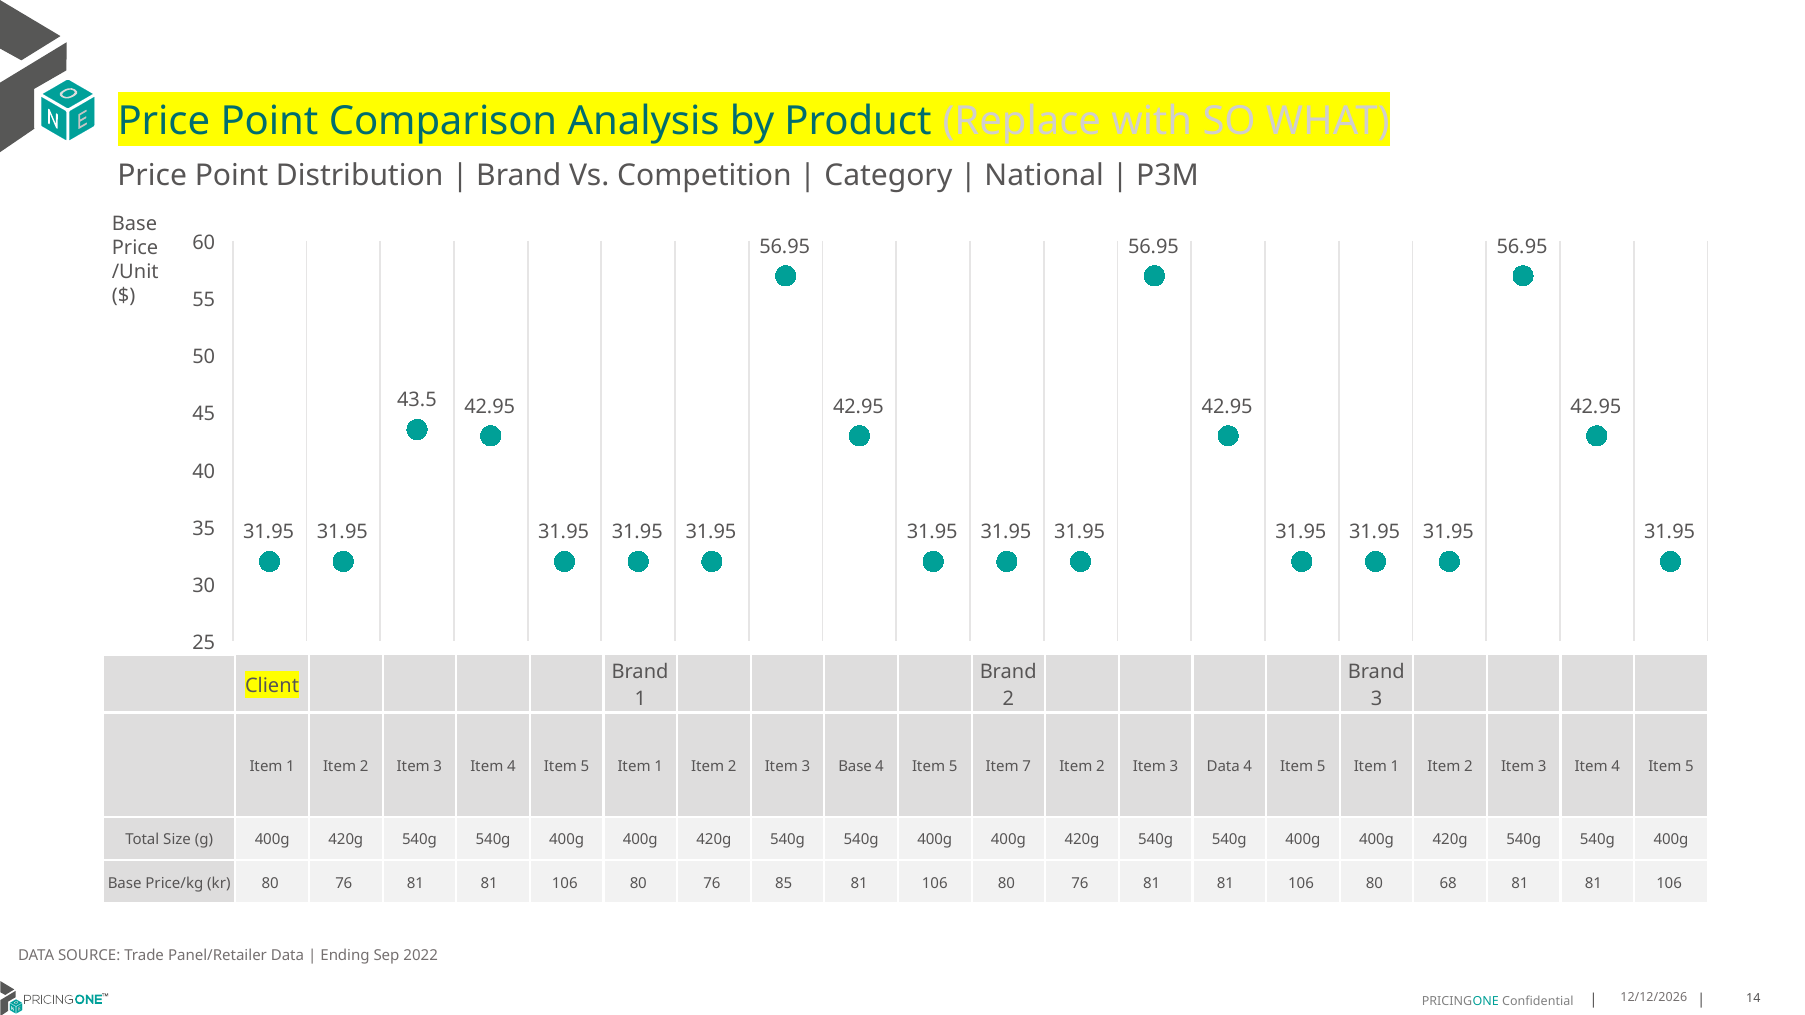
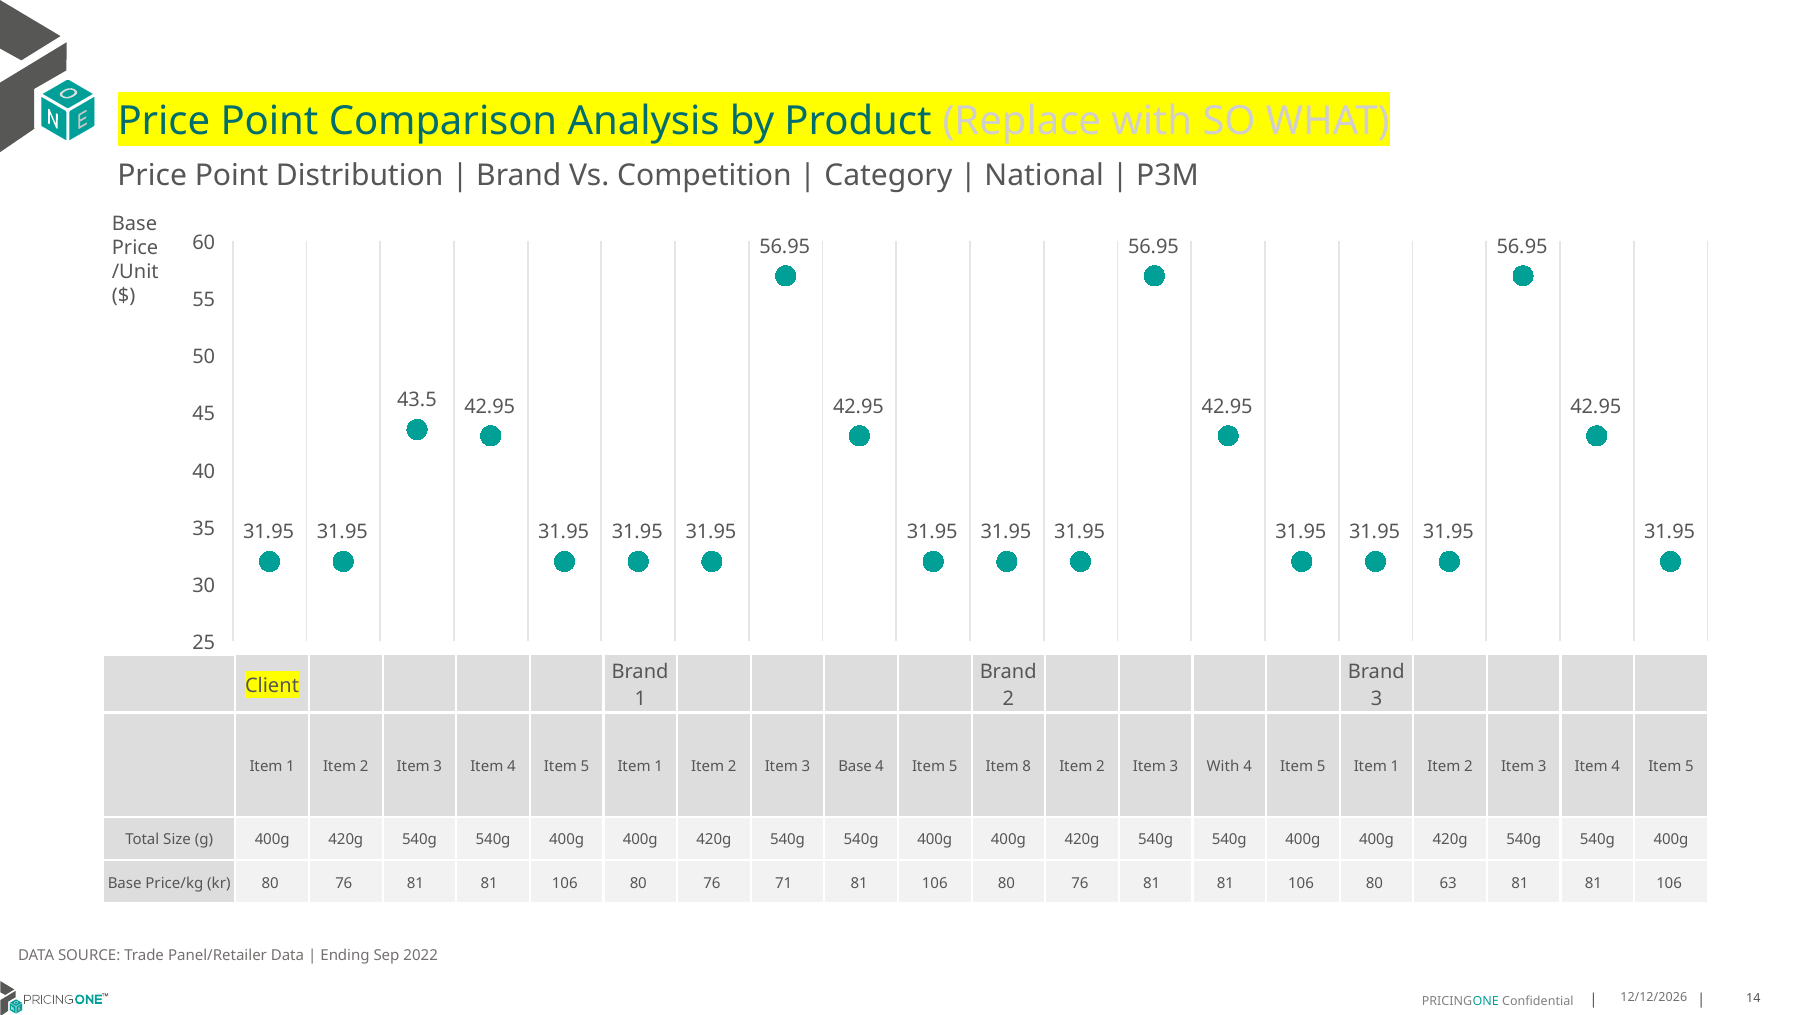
7: 7 -> 8 (1027, 766)
3 Data: Data -> With (1223, 766)
85: 85 -> 71 (784, 883)
68: 68 -> 63 (1448, 883)
